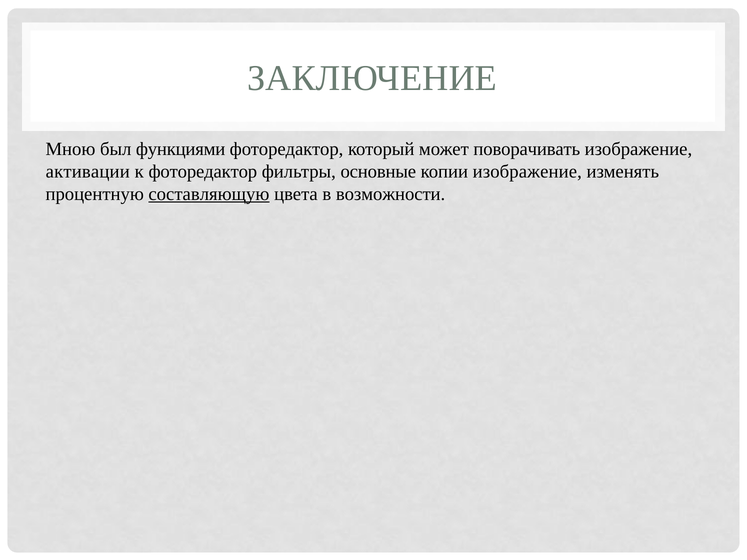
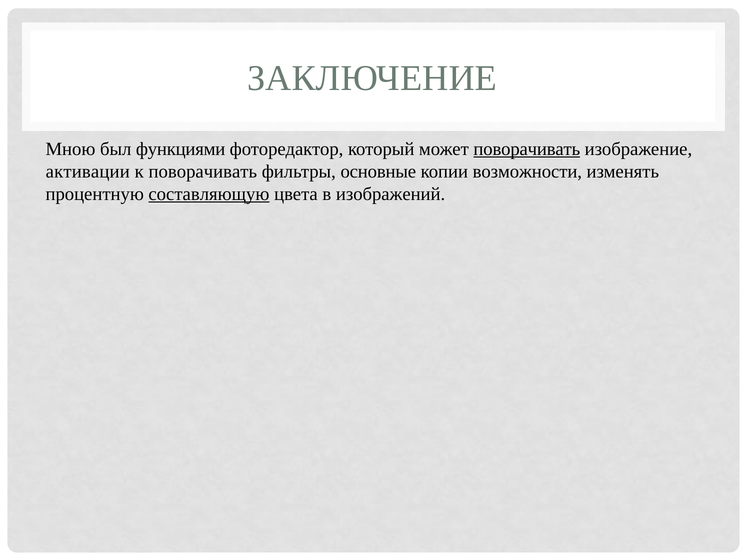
поворачивать underline: none -> present (527, 149)
к фоторедактор: фоторедактор -> поворачивать (203, 172)
копии изображение: изображение -> возможности (527, 172)
возможности: возможности -> изображений (391, 194)
